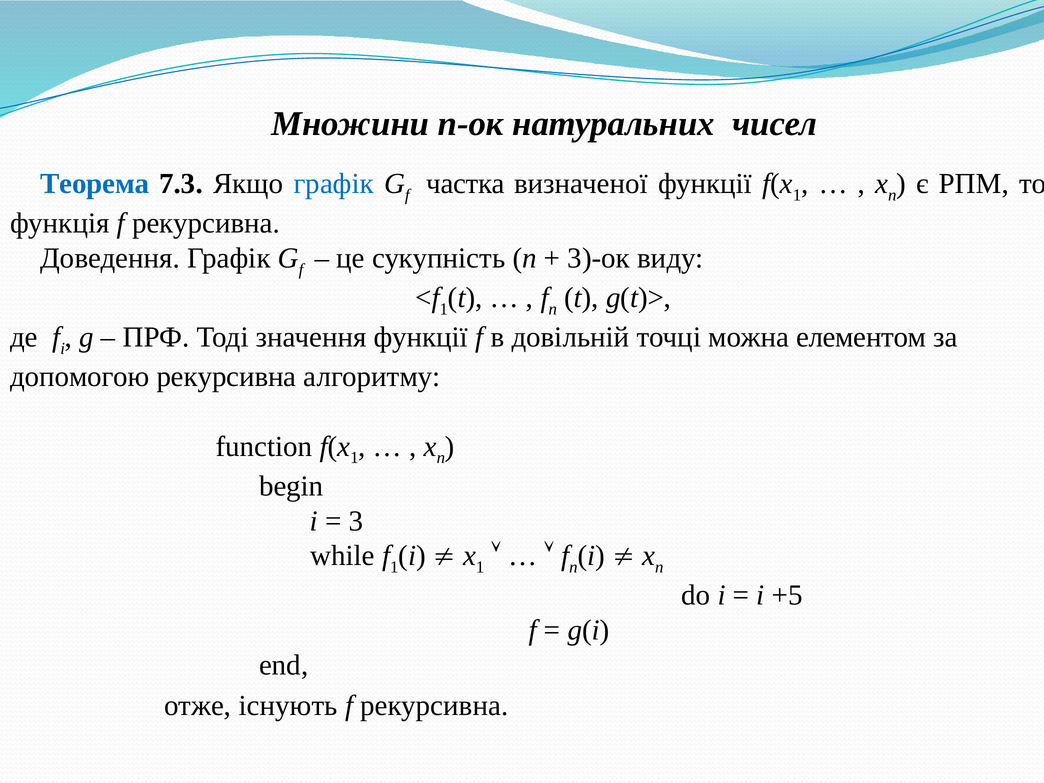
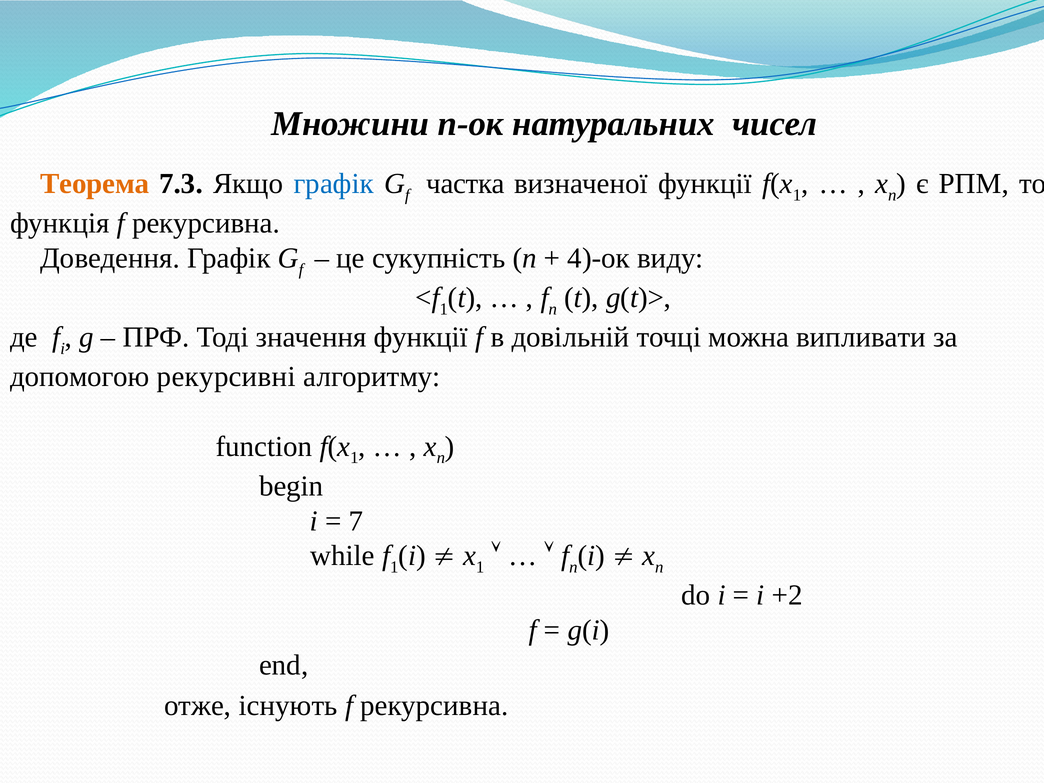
Теорема colour: blue -> orange (95, 184)
3)-ок: 3)-ок -> 4)-ок (599, 258)
елементом: елементом -> випливати (861, 337)
допомогою рекурсивна: рекурсивна -> рекурсивні (226, 377)
3: 3 -> 7 (356, 521)
+5: +5 -> +2 (787, 595)
